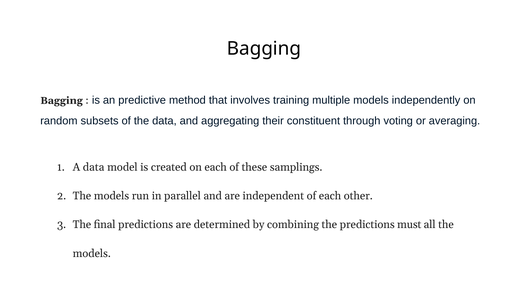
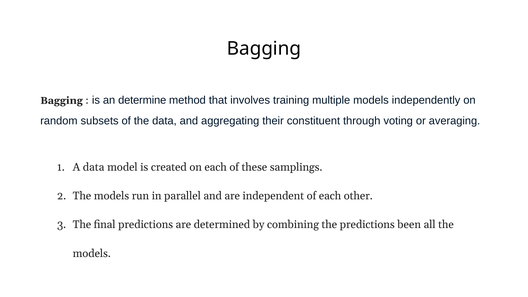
predictive: predictive -> determine (142, 100)
must: must -> been (409, 225)
